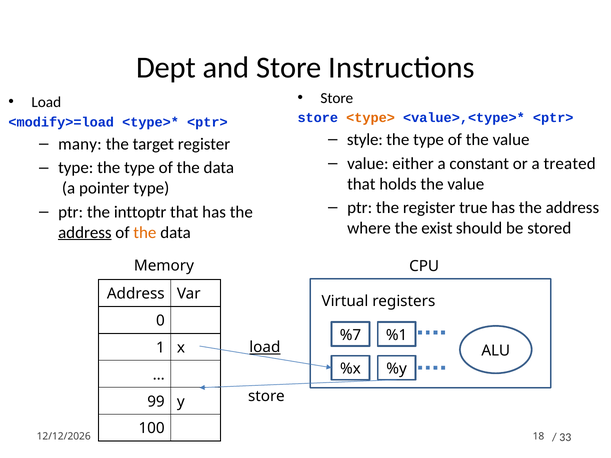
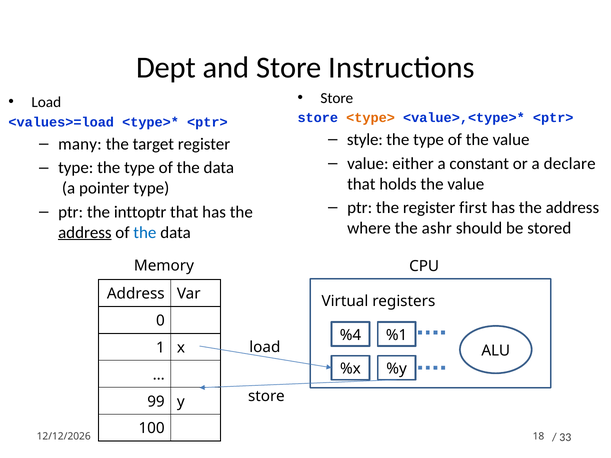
<modify>=load: <modify>=load -> <values>=load (61, 122)
treated: treated -> declare (570, 164)
true: true -> first (473, 208)
exist: exist -> ashr (437, 228)
the colour: orange -> blue (145, 233)
%7: %7 -> %4 (350, 335)
load underline: present -> none (265, 348)
